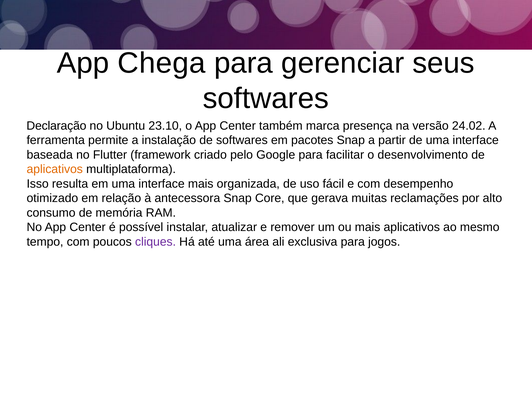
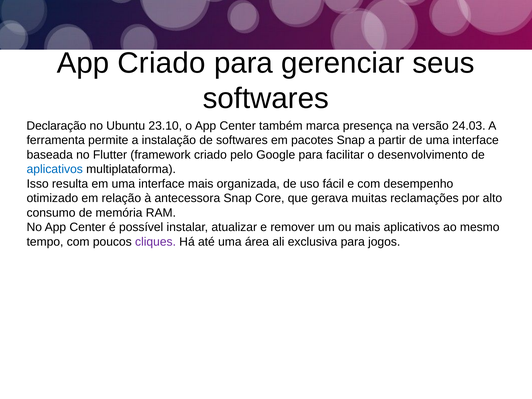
App Chega: Chega -> Criado (161, 63)
24.02: 24.02 -> 24.03 (469, 126)
aplicativos colour: orange -> blue (55, 169)
